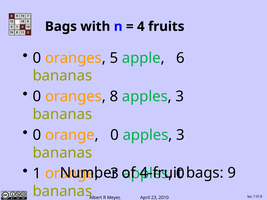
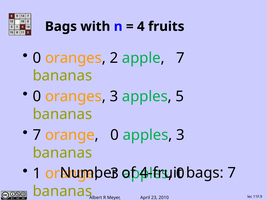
0 oranges 5: 5 -> 2 (114, 58)
apple 6: 6 -> 7 (180, 58)
oranges 8: 8 -> 3 (114, 97)
3: 3 -> 5 (180, 97)
0: 0 -> 7 (37, 135)
bags 9: 9 -> 7 (232, 173)
